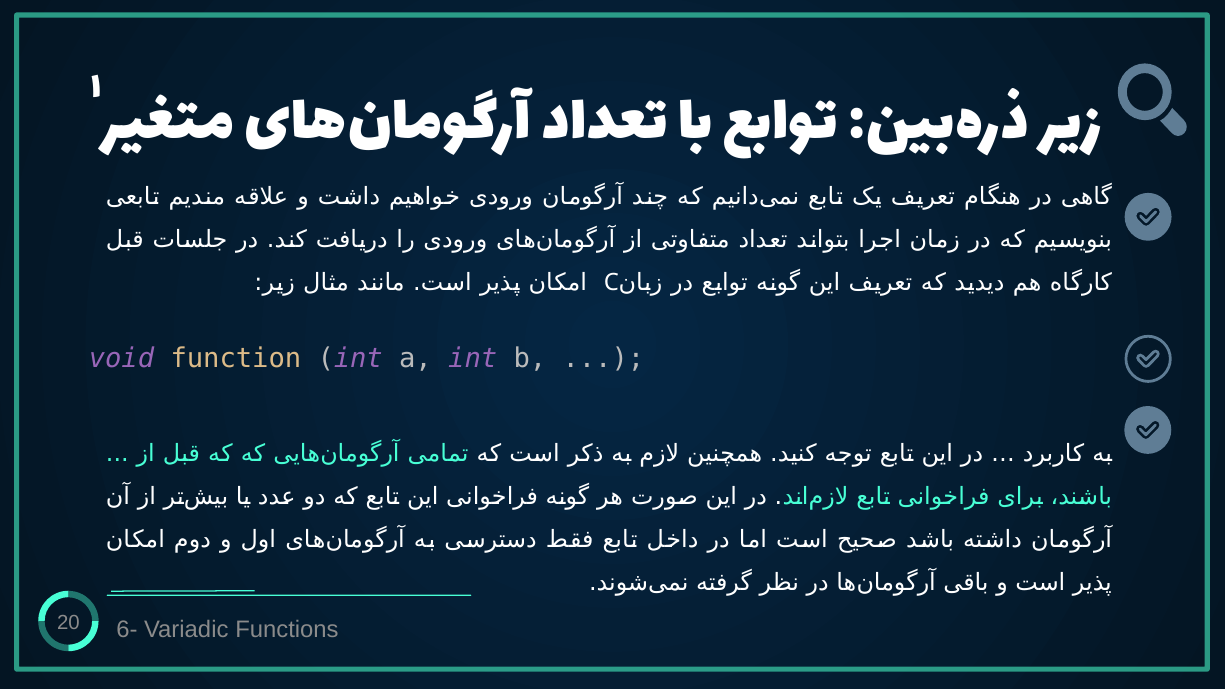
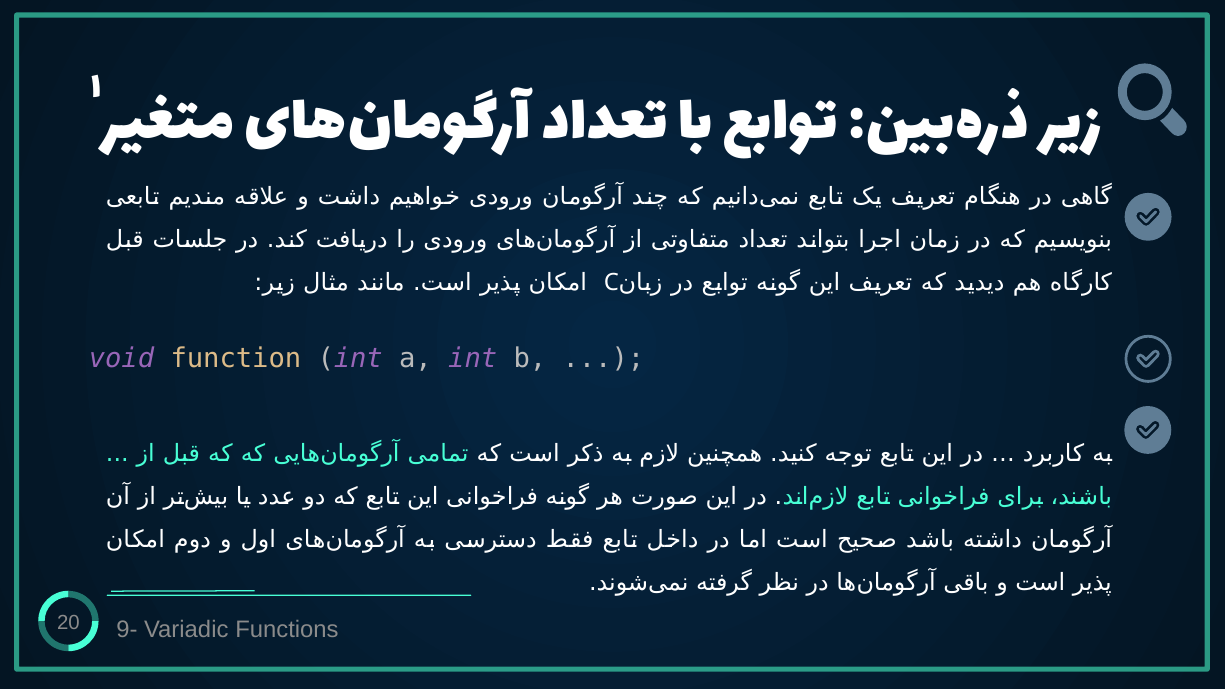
6-: 6- -> 9- (127, 629)
